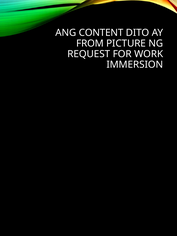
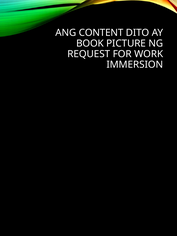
FROM: FROM -> BOOK (90, 43)
